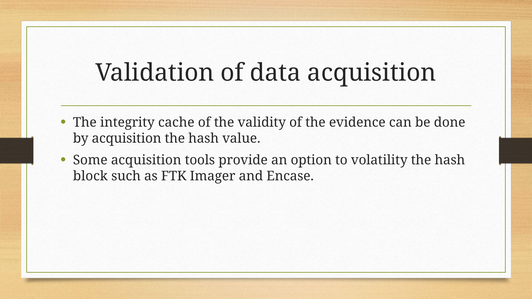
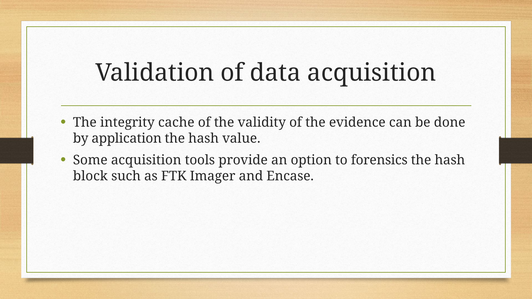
by acquisition: acquisition -> application (127, 138)
volatility: volatility -> forensics (379, 160)
